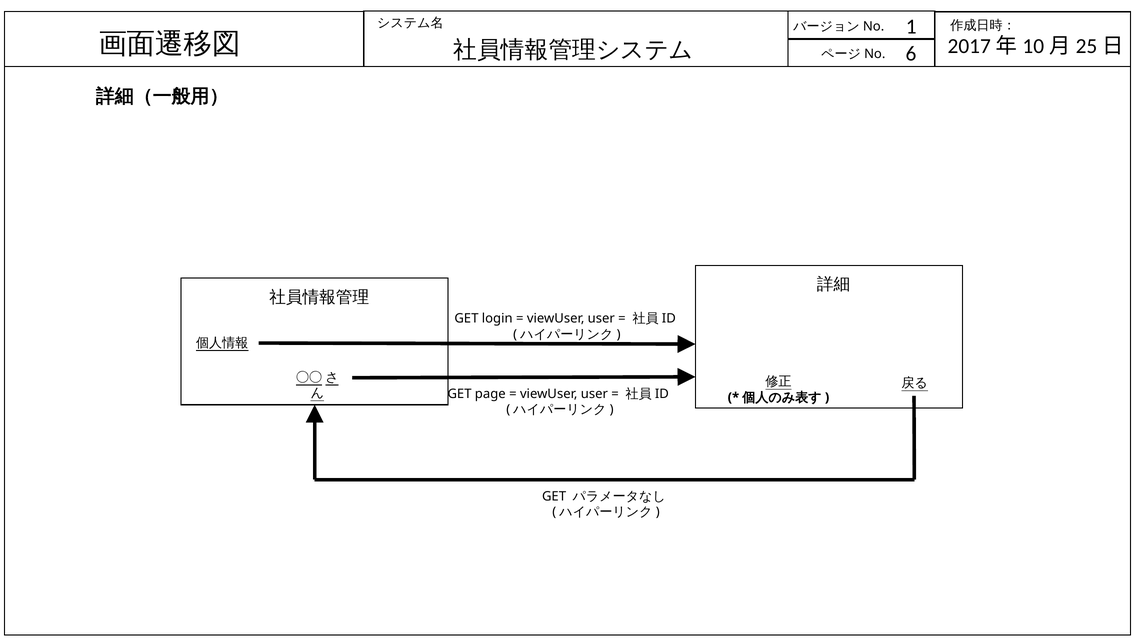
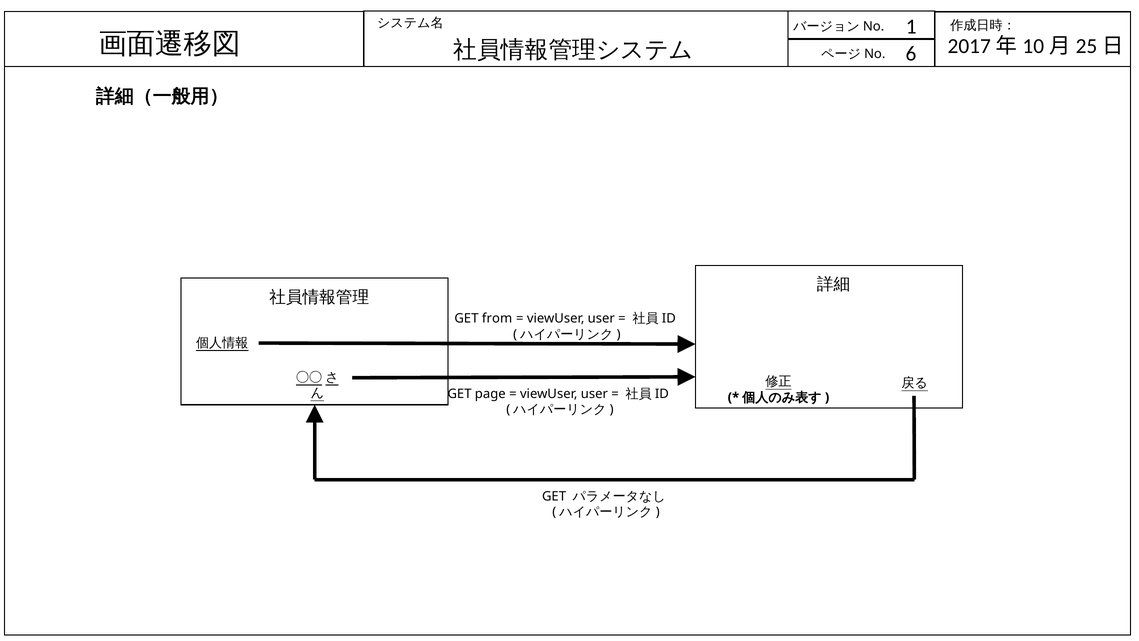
login: login -> from (497, 318)
